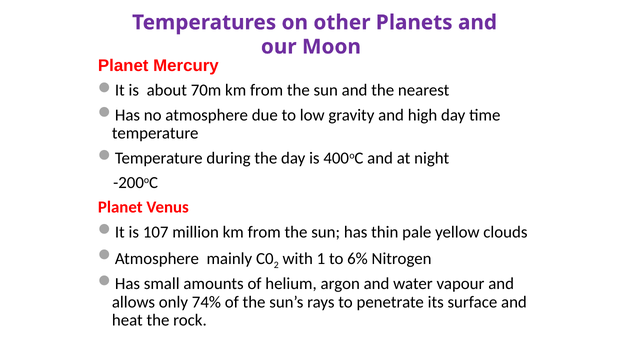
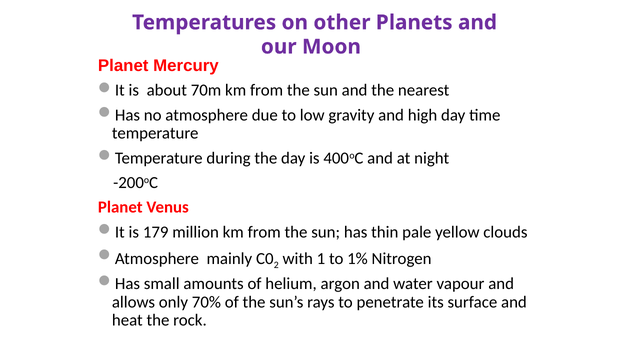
107: 107 -> 179 (156, 232)
6%: 6% -> 1% (357, 259)
74%: 74% -> 70% (206, 302)
